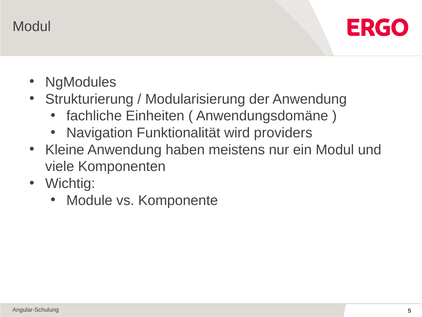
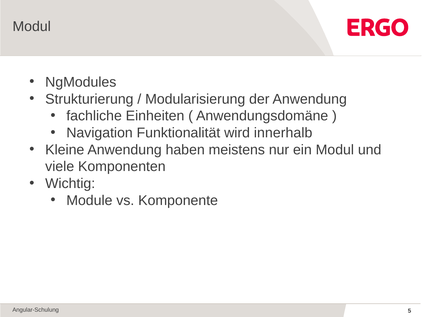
providers: providers -> innerhalb (283, 133)
